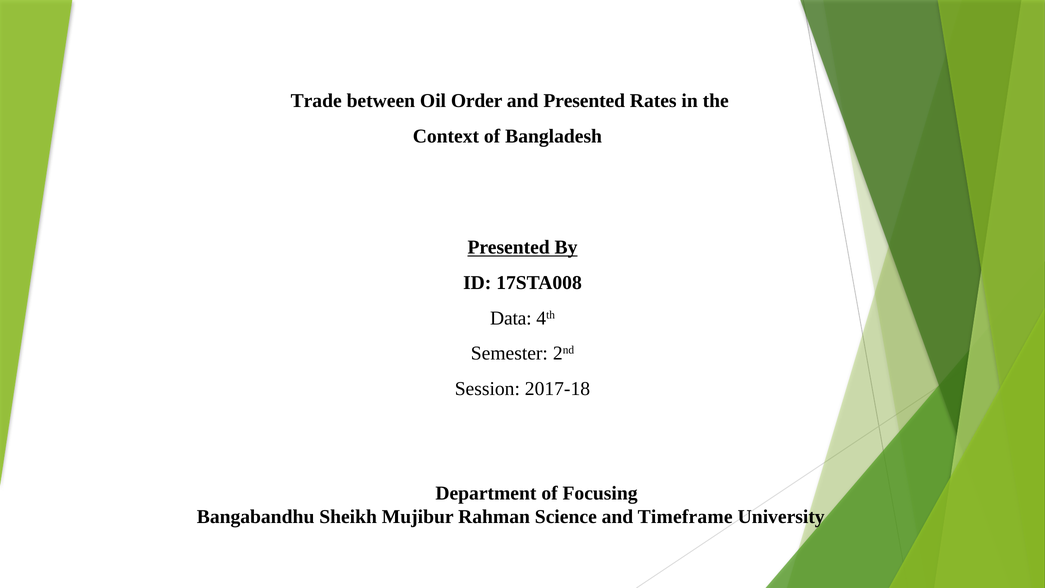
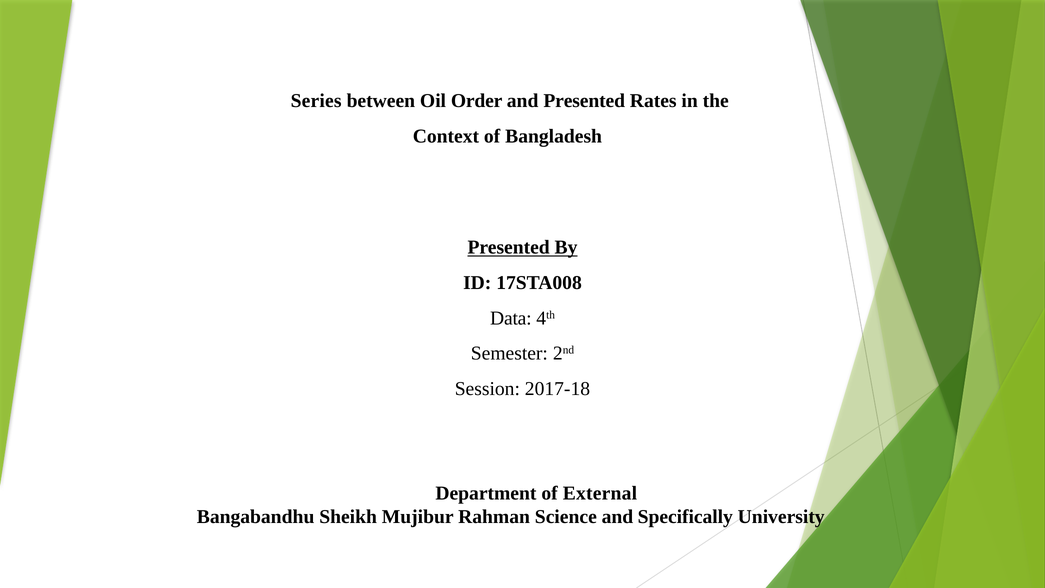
Trade: Trade -> Series (316, 101)
Focusing: Focusing -> External (600, 493)
Timeframe: Timeframe -> Specifically (685, 516)
